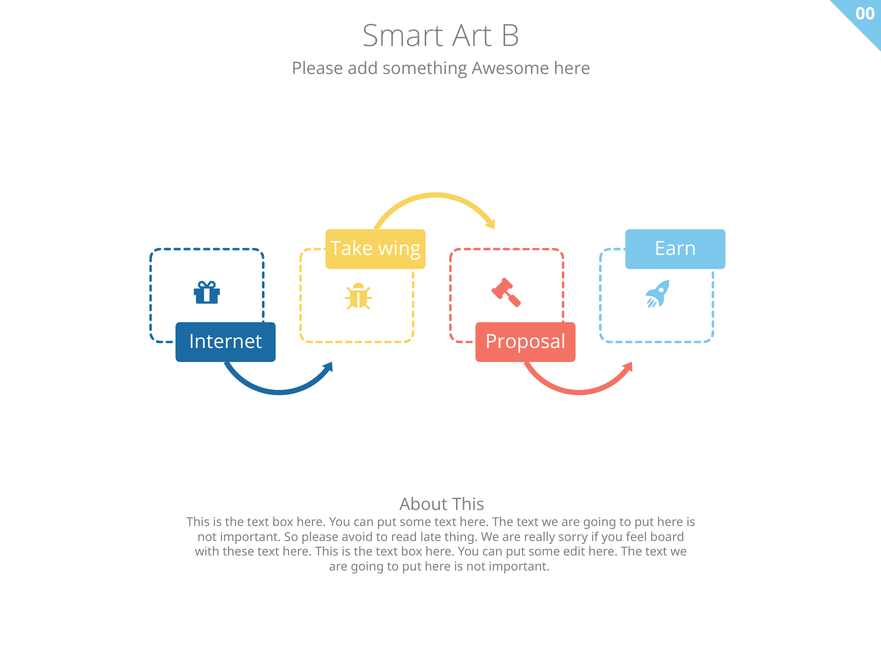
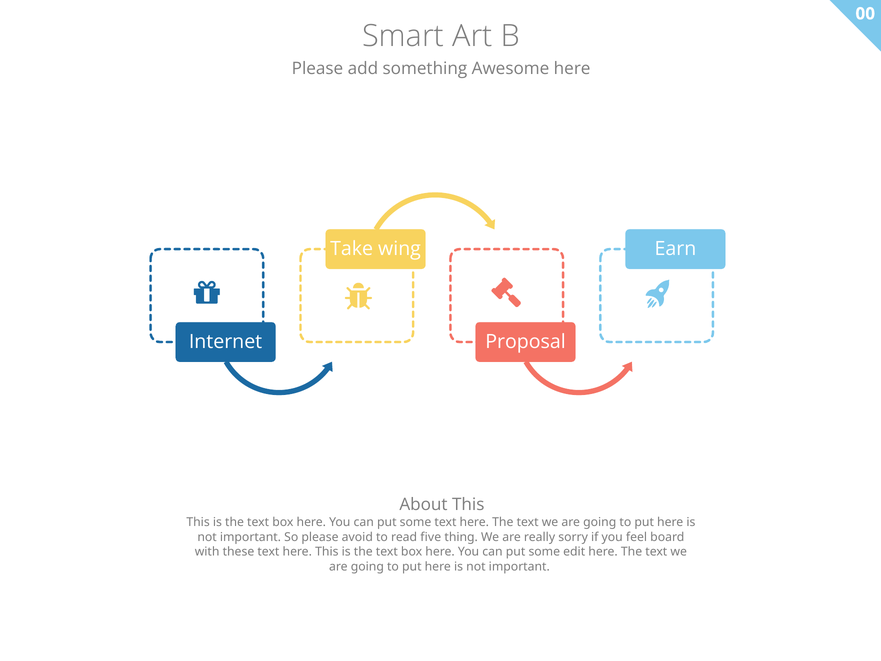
late: late -> five (431, 537)
